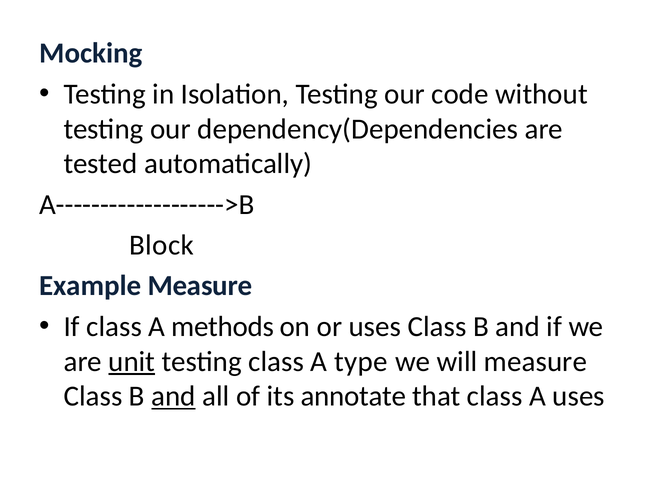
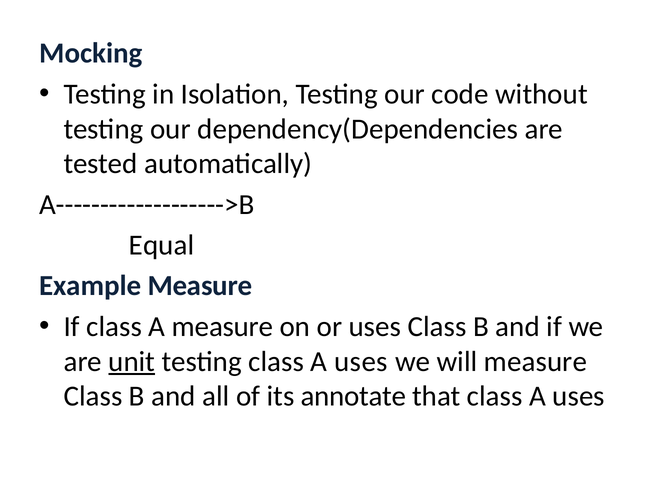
Block: Block -> Equal (162, 245)
A methods: methods -> measure (223, 326)
testing class A type: type -> uses (361, 361)
and underline: present -> none (173, 396)
